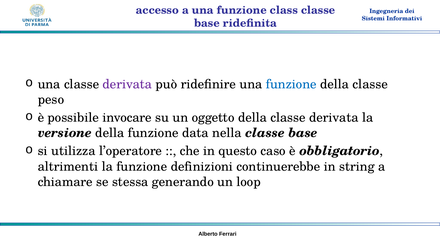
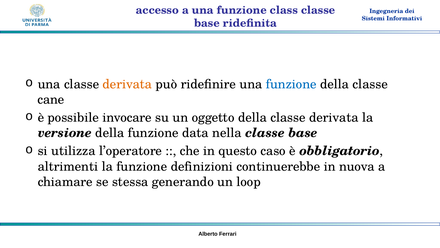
derivata colour: purple -> orange (127, 84)
peso: peso -> cane (51, 99)
string: string -> nuova (357, 166)
